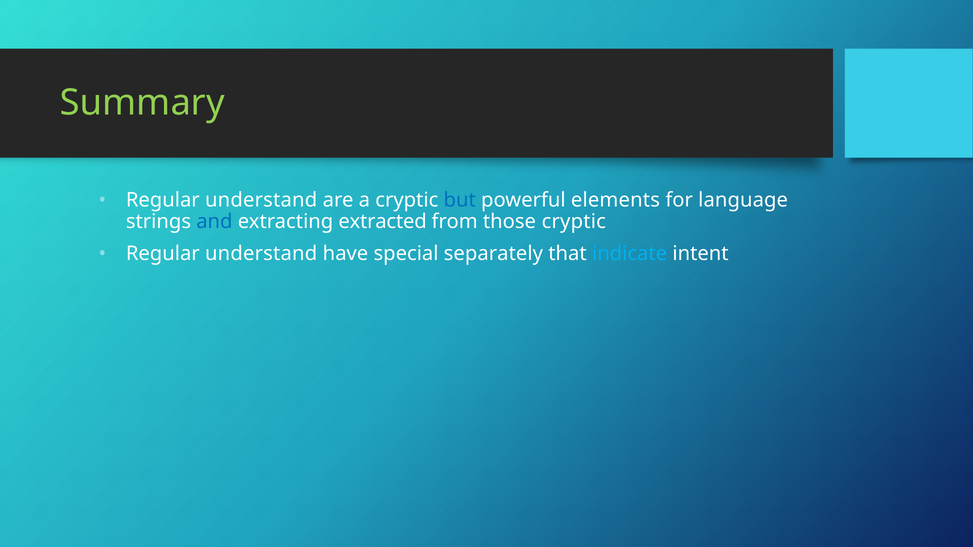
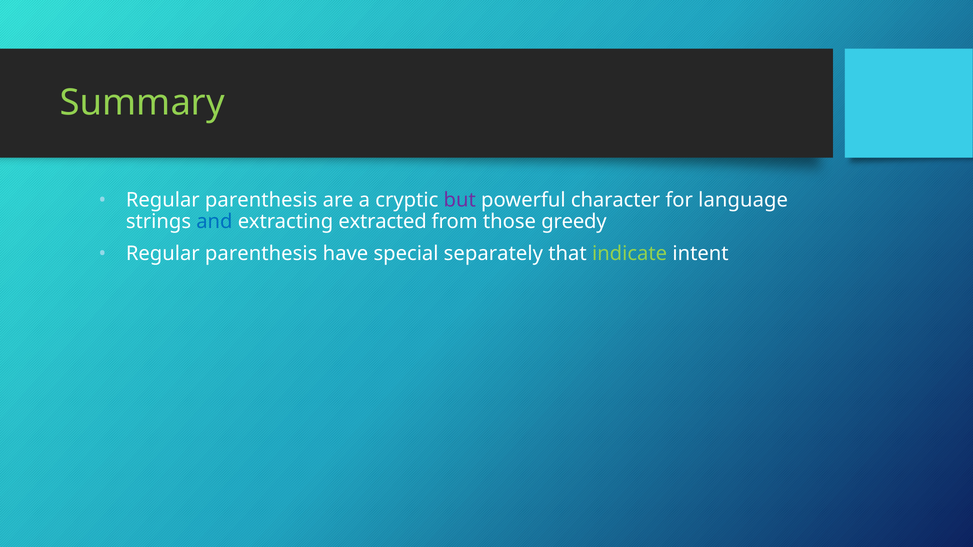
understand: understand -> parenthesis (261, 200)
but colour: blue -> purple (460, 200)
elements: elements -> character (616, 200)
those cryptic: cryptic -> greedy (574, 222)
understand: understand -> parenthesis (261, 254)
indicate colour: light blue -> light green (630, 254)
